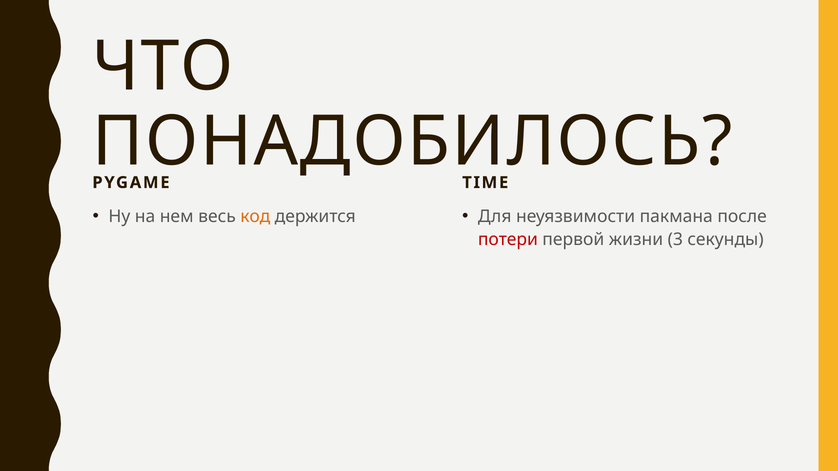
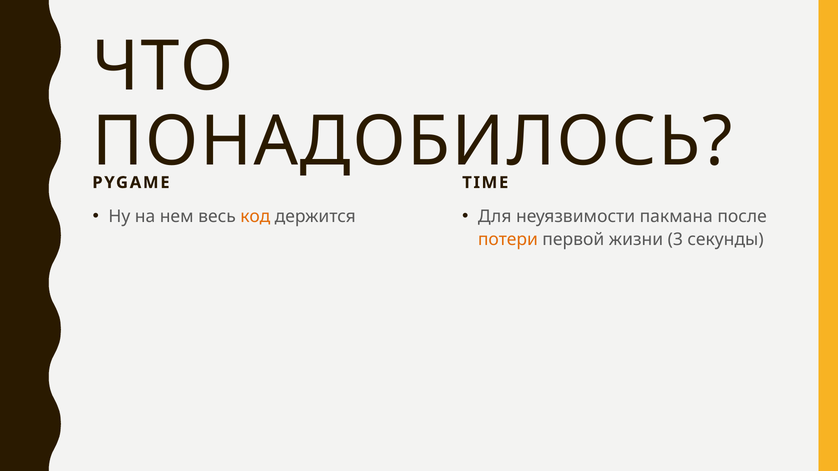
потери colour: red -> orange (508, 240)
